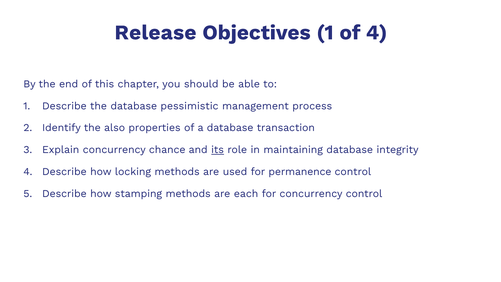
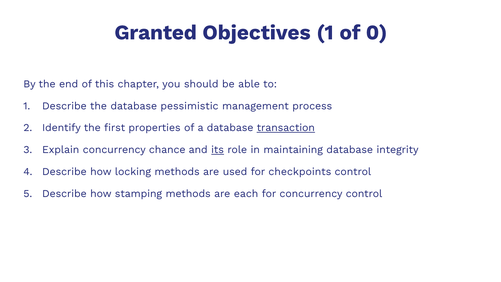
Release: Release -> Granted (156, 32)
of 4: 4 -> 0 (376, 32)
also: also -> first (115, 128)
transaction underline: none -> present (286, 128)
permanence: permanence -> checkpoints (300, 172)
